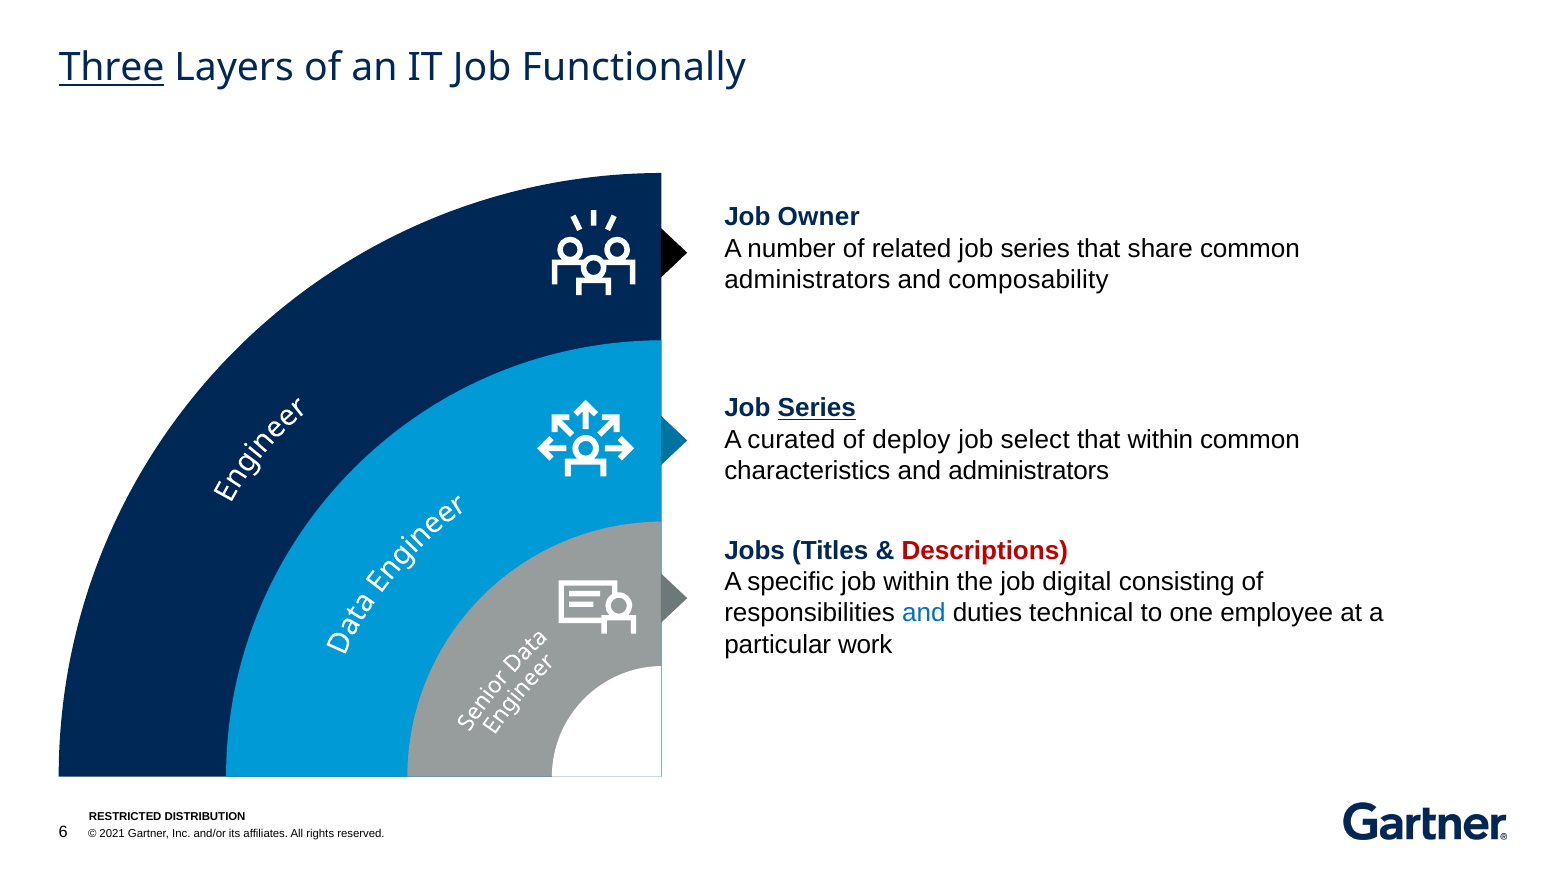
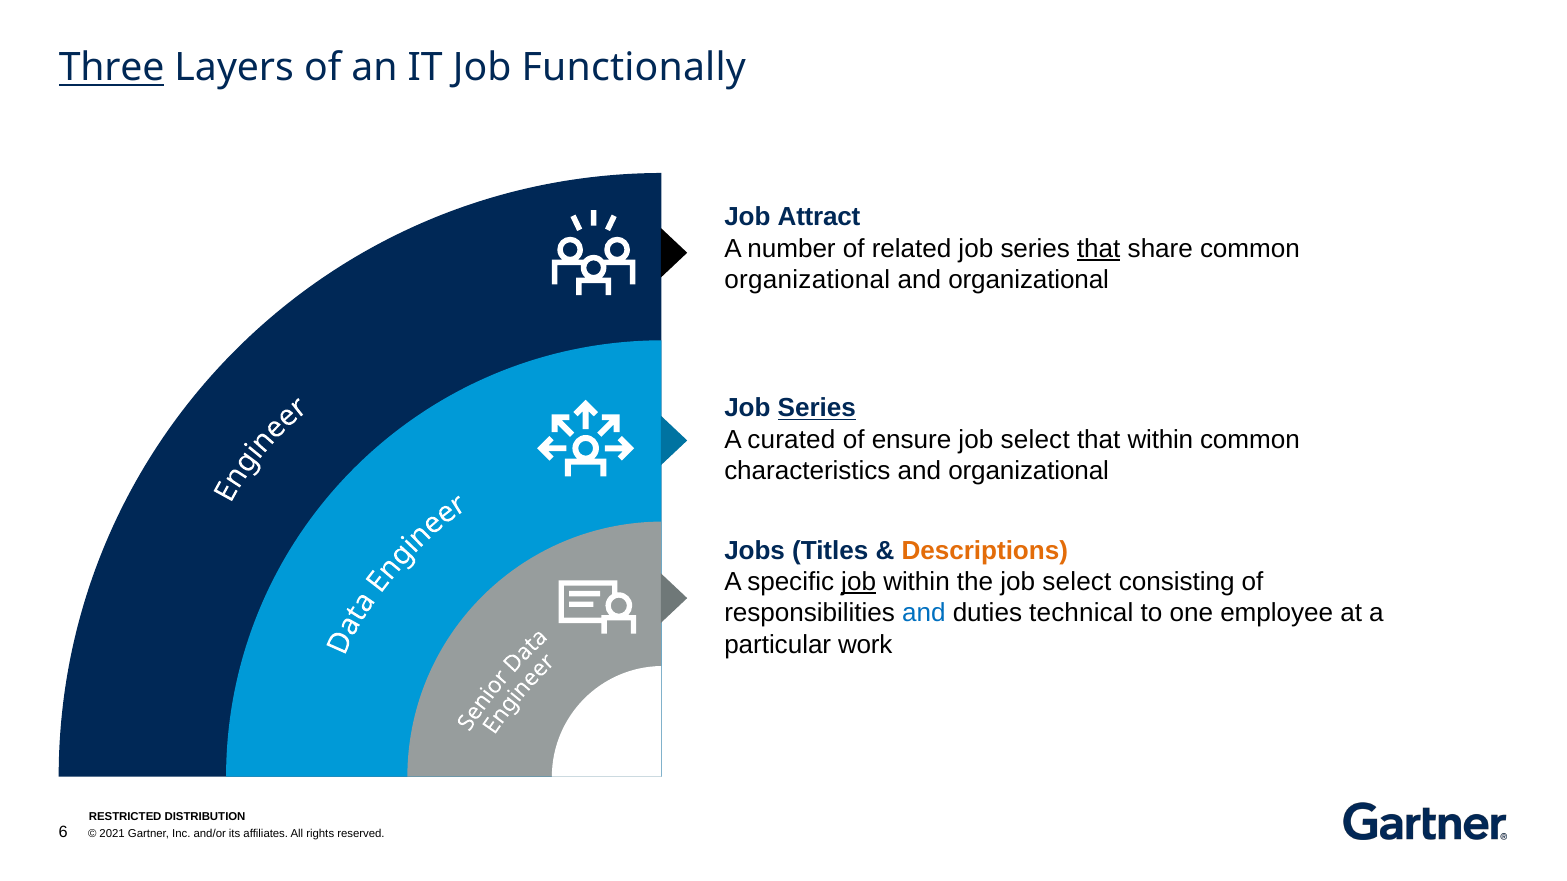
Owner: Owner -> Attract (819, 217)
that underline: none -> present (1099, 249)
administrators: administrators -> organizational (807, 280)
composability: composability -> organizational (1029, 280)
deploy: deploy -> ensure (912, 440)
characteristics and administrators: administrators -> organizational (1029, 471)
Descriptions colour: red -> orange (985, 551)
job underline: none -> present (859, 582)
the job digital: digital -> select (1077, 582)
